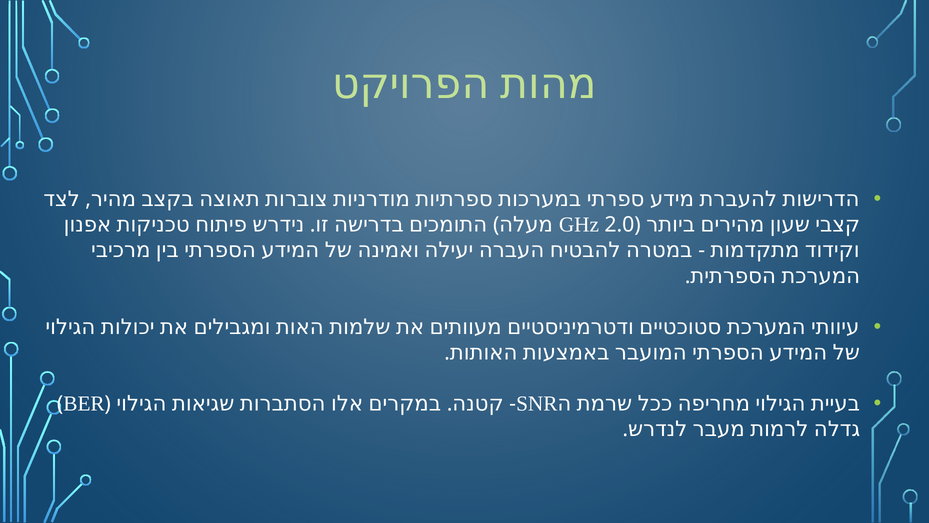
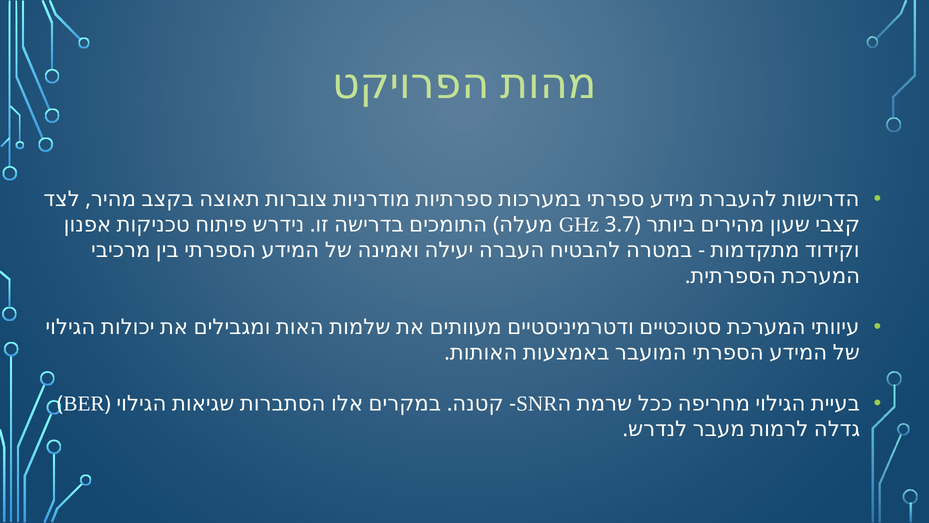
2.0: 2.0 -> 3.7 (619, 225)
